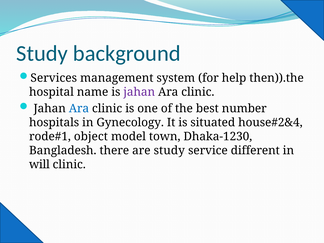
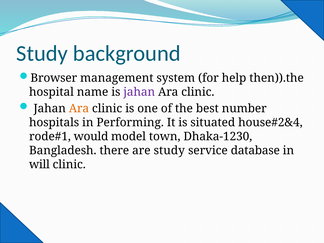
Services: Services -> Browser (54, 78)
Ara colour: blue -> orange (79, 108)
Gynecology: Gynecology -> Performing (130, 122)
object: object -> would (91, 136)
different: different -> database (255, 150)
